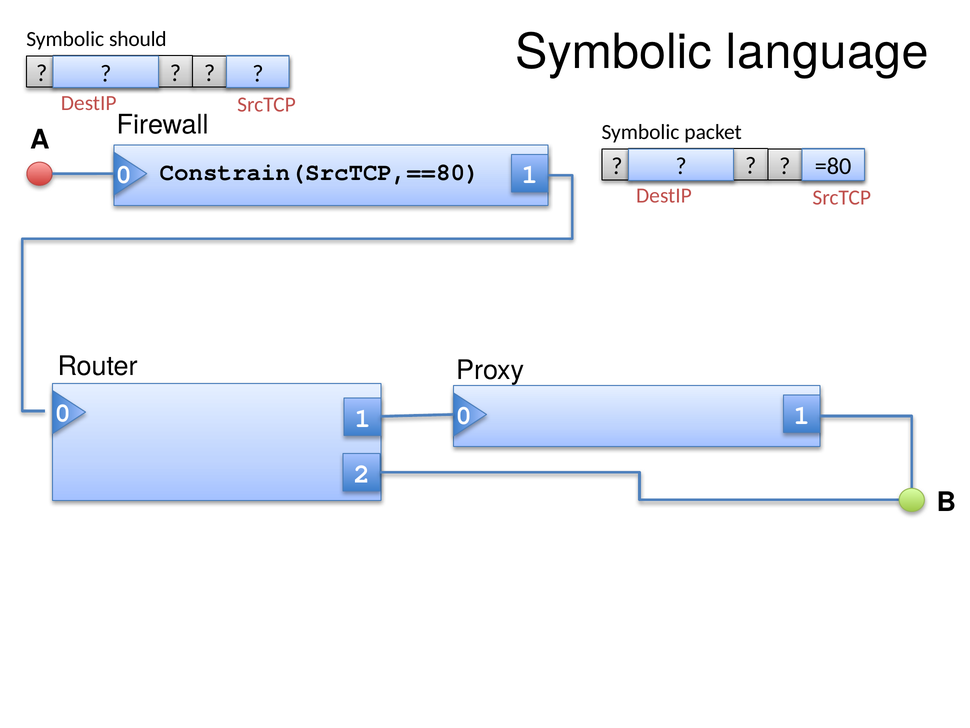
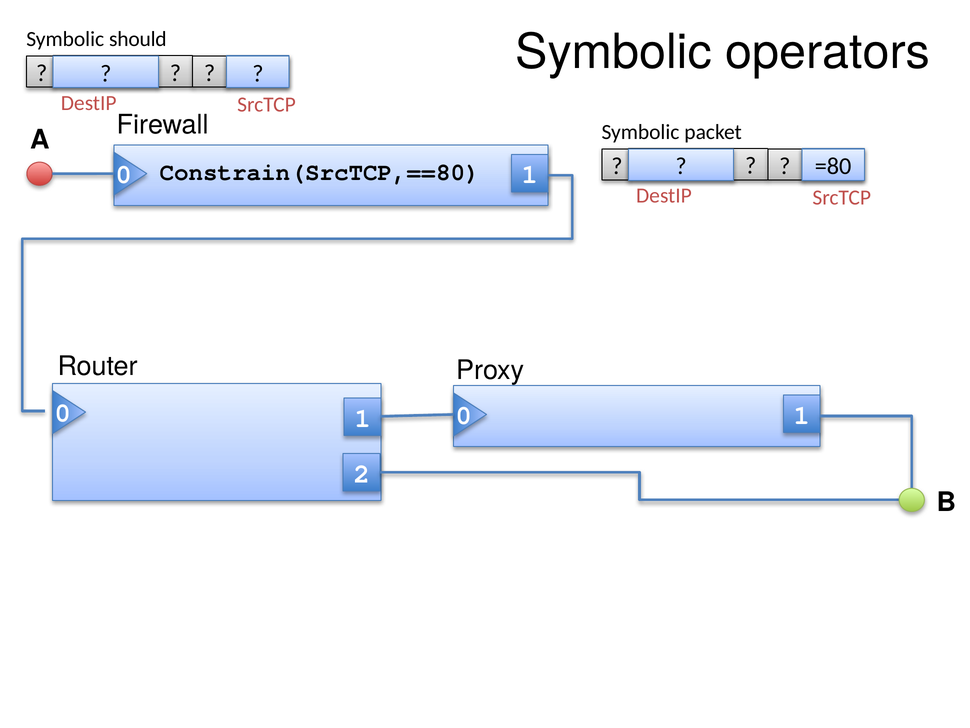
language: language -> operators (828, 52)
